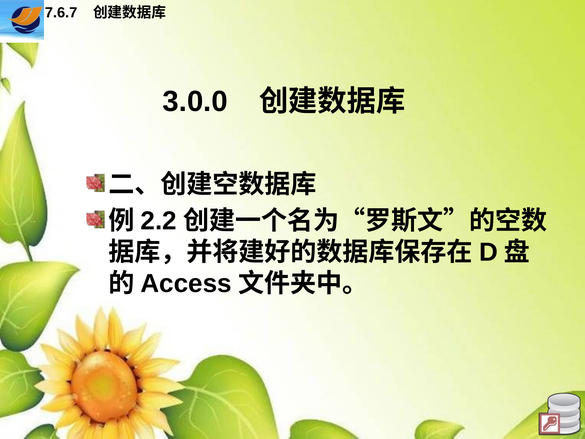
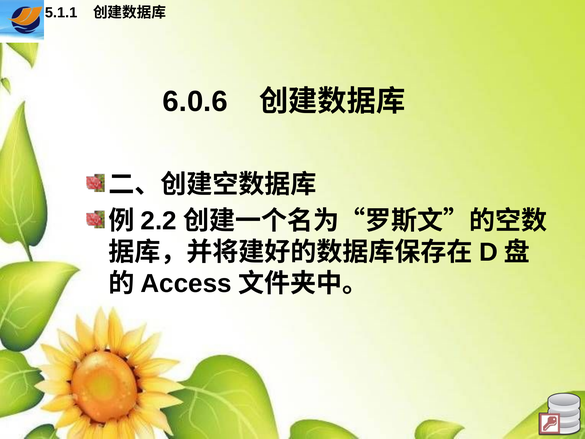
7.6.7: 7.6.7 -> 5.1.1 (61, 13)
3.0.0: 3.0.0 -> 6.0.6 (195, 101)
